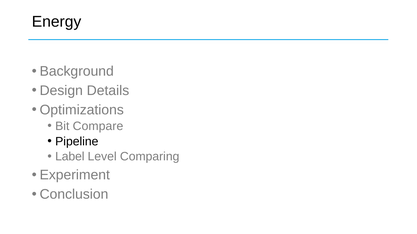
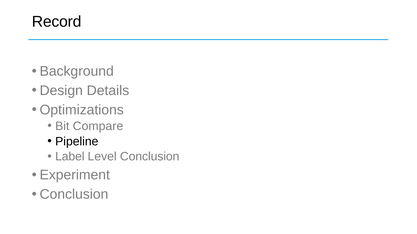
Energy: Energy -> Record (57, 22)
Level Comparing: Comparing -> Conclusion (150, 157)
